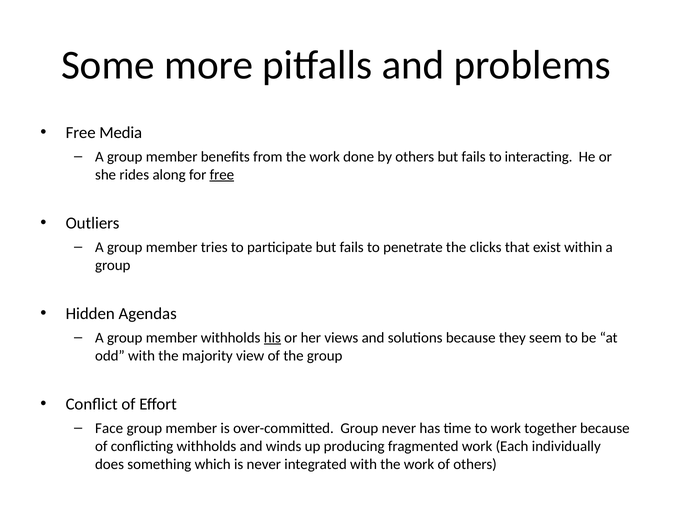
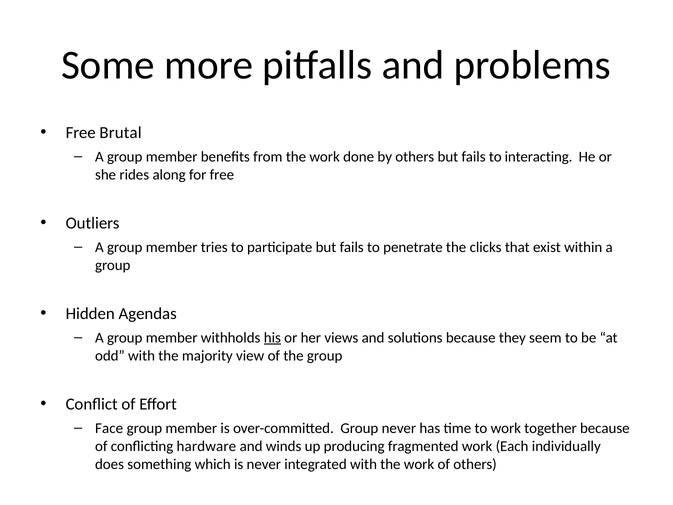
Media: Media -> Brutal (121, 132)
free underline: present -> none (222, 175)
conflicting withholds: withholds -> hardware (206, 446)
